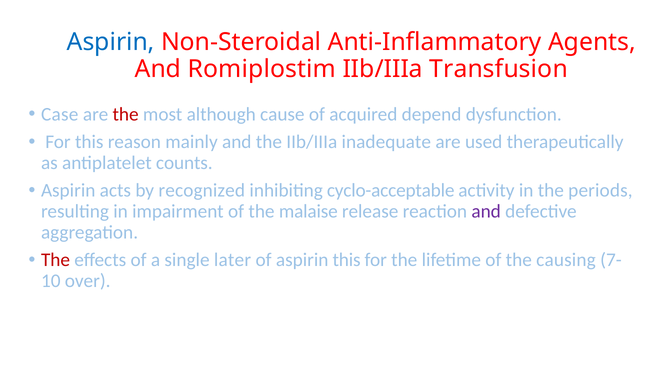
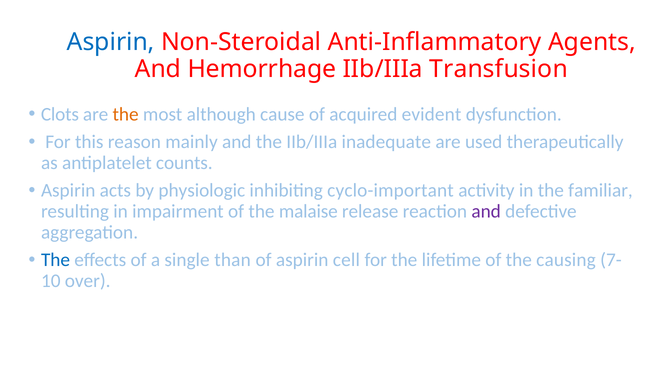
Romiplostim: Romiplostim -> Hemorrhage (262, 69)
Case: Case -> Clots (60, 114)
the colour: red -> orange (126, 114)
depend: depend -> evident (432, 114)
recognized: recognized -> physiologic (202, 190)
cyclo-acceptable: cyclo-acceptable -> cyclo-important (391, 190)
periods: periods -> familiar (601, 190)
The colour: red -> blue (56, 260)
later: later -> than (233, 260)
aspirin this: this -> cell (346, 260)
